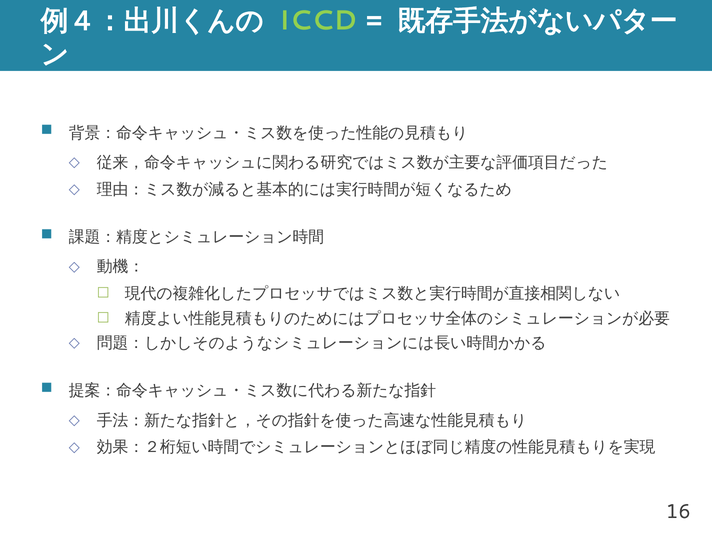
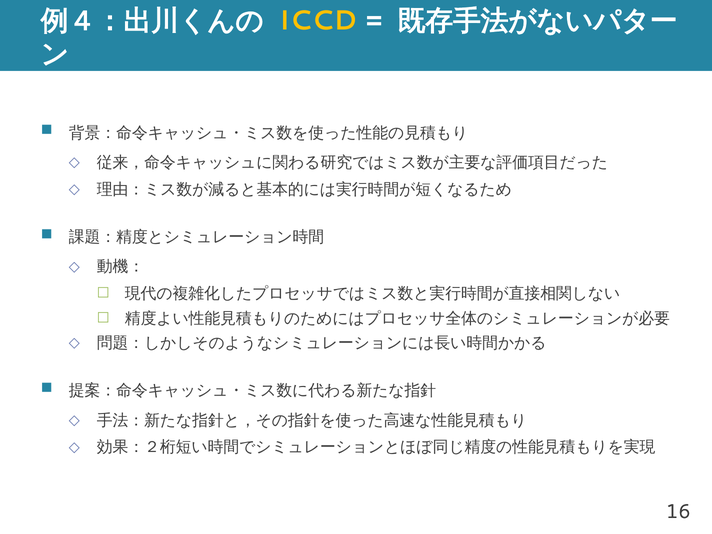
ICCD colour: light green -> yellow (318, 21)
